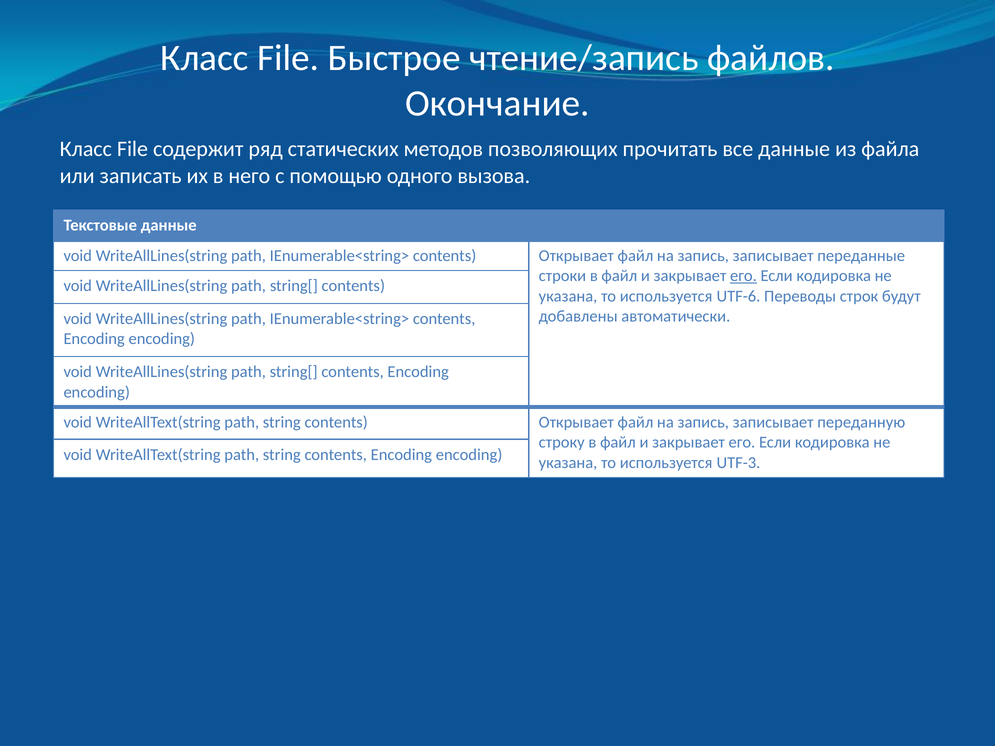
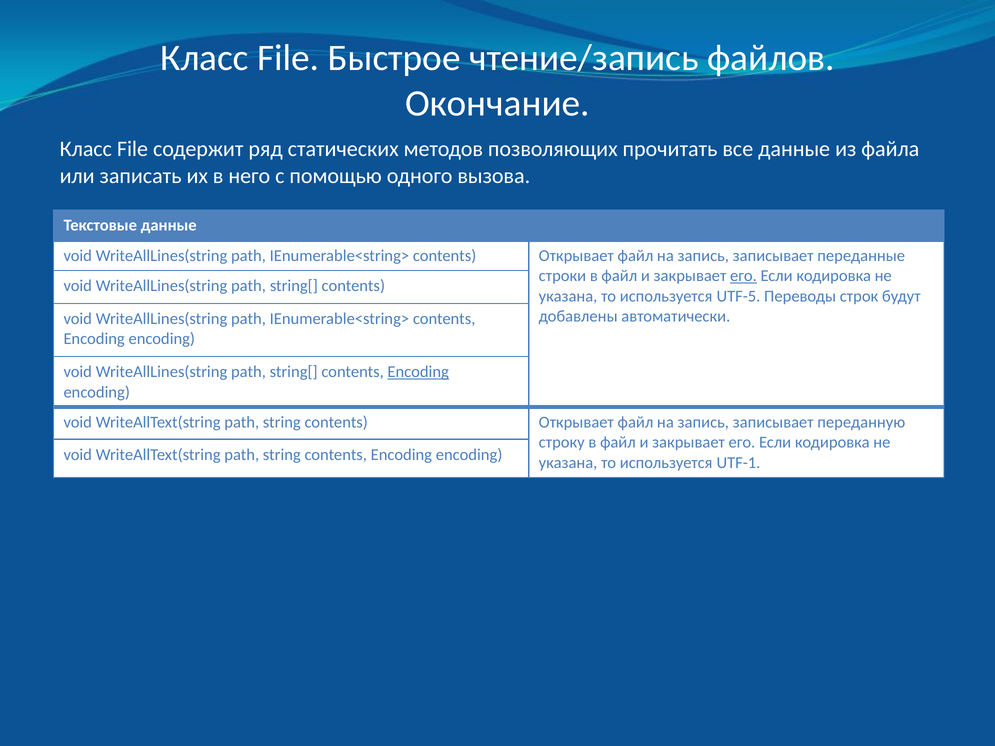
UTF-6: UTF-6 -> UTF-5 (738, 296)
Encoding underline: none -> present (418, 372)
UTF-3: UTF-3 -> UTF-1 (738, 463)
